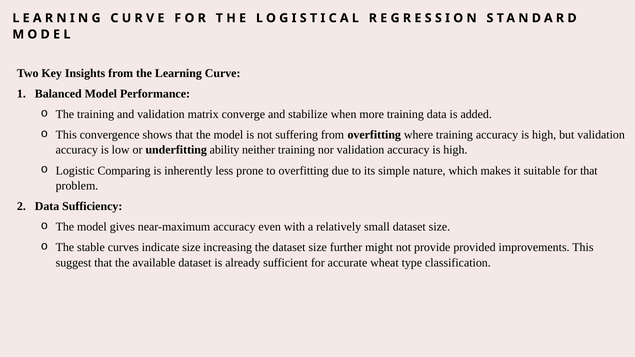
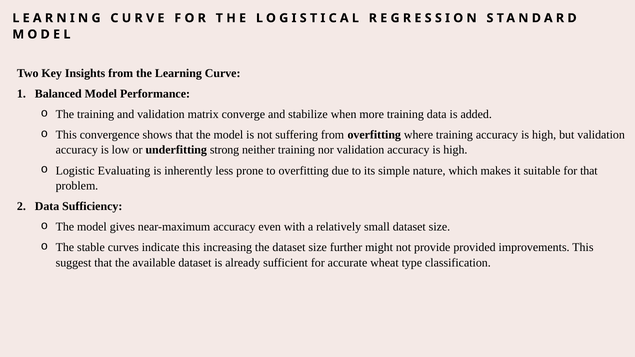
ability: ability -> strong (225, 150)
Comparing: Comparing -> Evaluating (124, 171)
indicate size: size -> this (191, 248)
